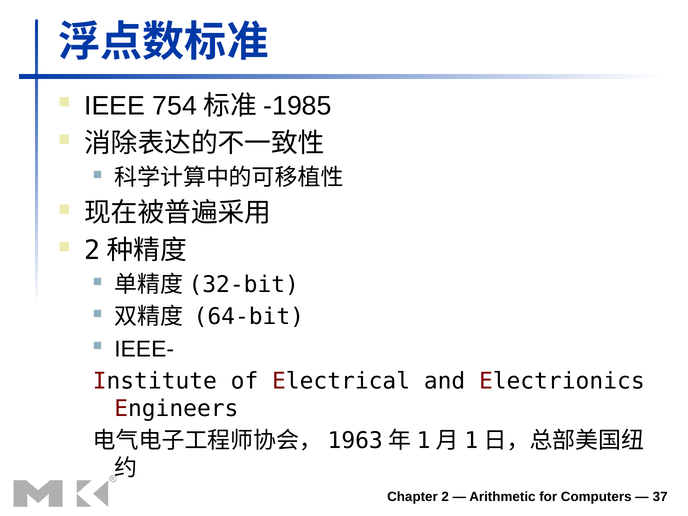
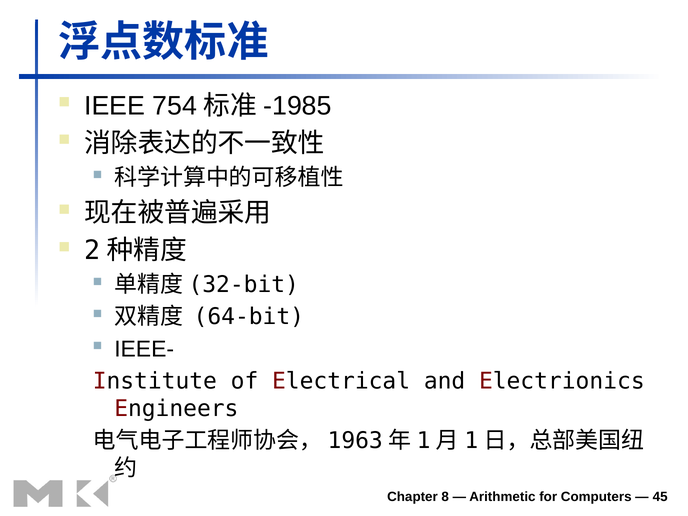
2: 2 -> 8 (445, 497)
37: 37 -> 45 (660, 497)
